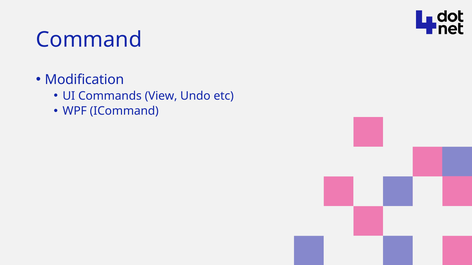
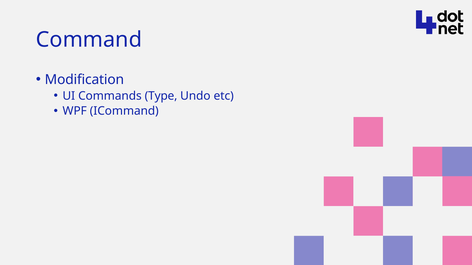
View: View -> Type (161, 96)
